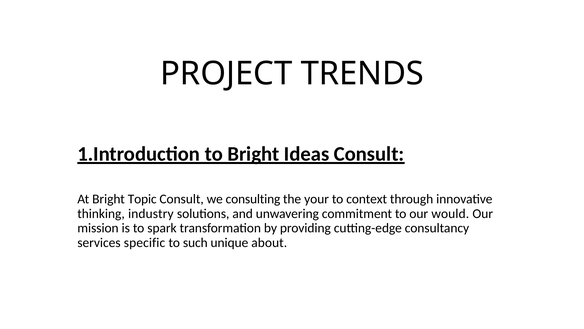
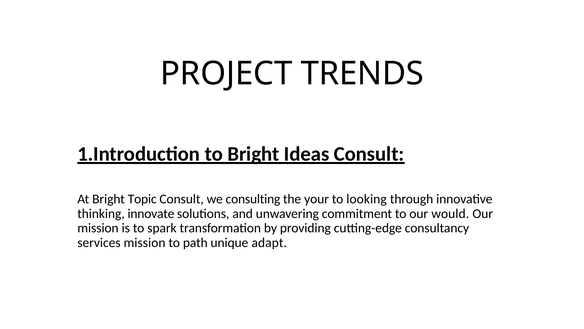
context: context -> looking (367, 199)
industry: industry -> innovate (151, 213)
services specific: specific -> mission (145, 242)
such: such -> path (195, 242)
about: about -> adapt (269, 242)
